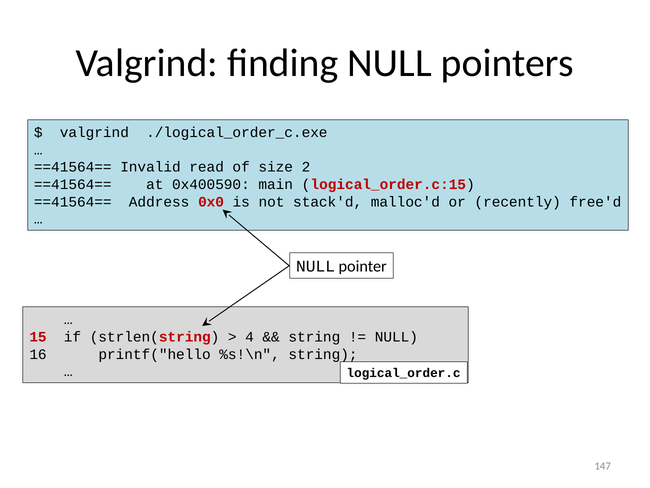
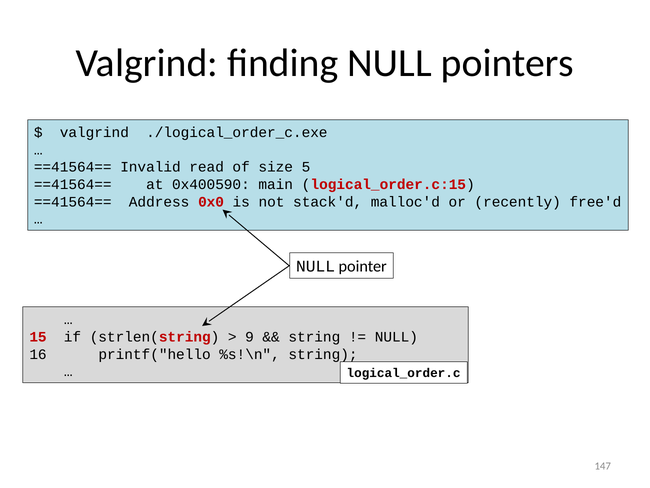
2: 2 -> 5 (306, 167)
4: 4 -> 9 (250, 337)
